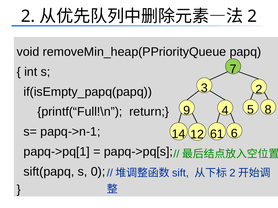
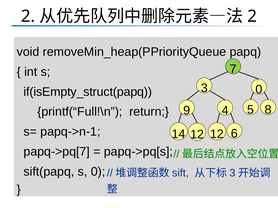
3 2: 2 -> 0 (259, 90)
if(isEmpty_papq(papq: if(isEmpty_papq(papq -> if(isEmpty_struct(papq (88, 92)
12 61: 61 -> 12 (217, 134)
papq->pq[1: papq->pq[1 -> papq->pq[7 (57, 152)
2: 2 -> 3 (232, 173)
